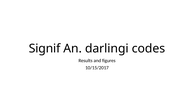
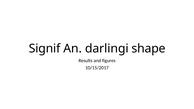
codes: codes -> shape (149, 48)
